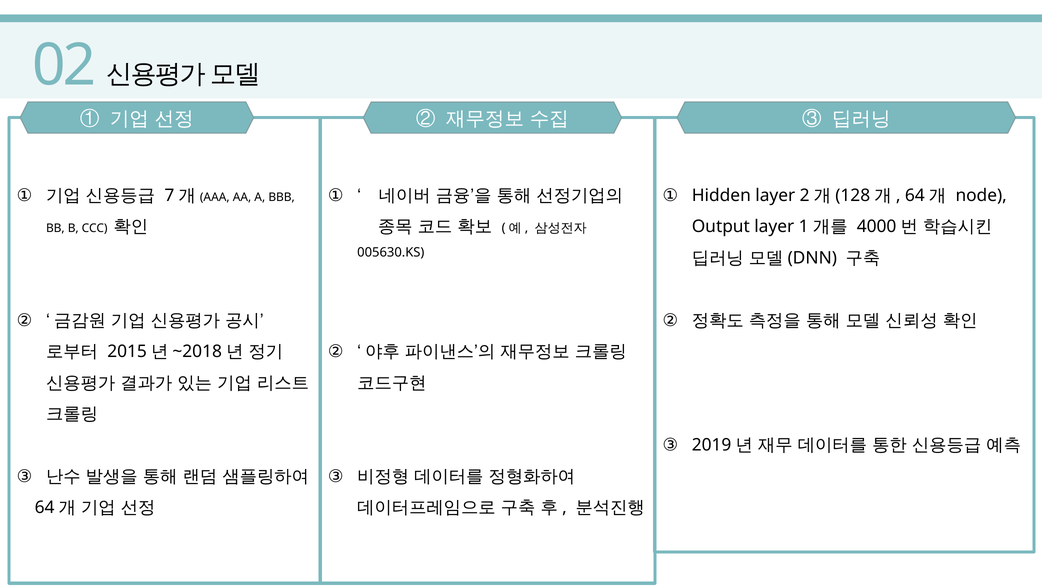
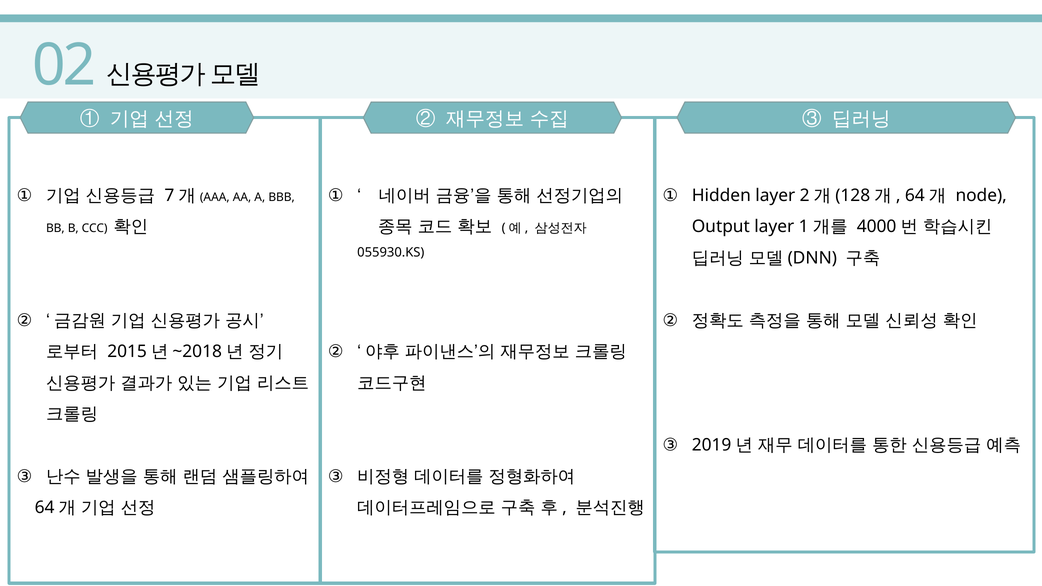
005630.KS: 005630.KS -> 055930.KS (391, 252)
